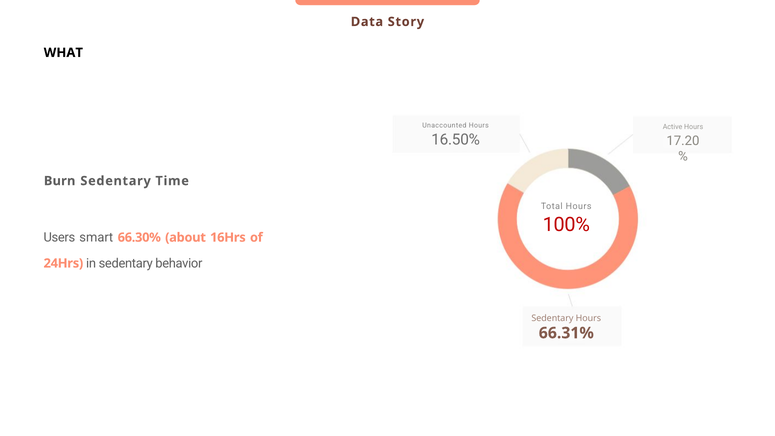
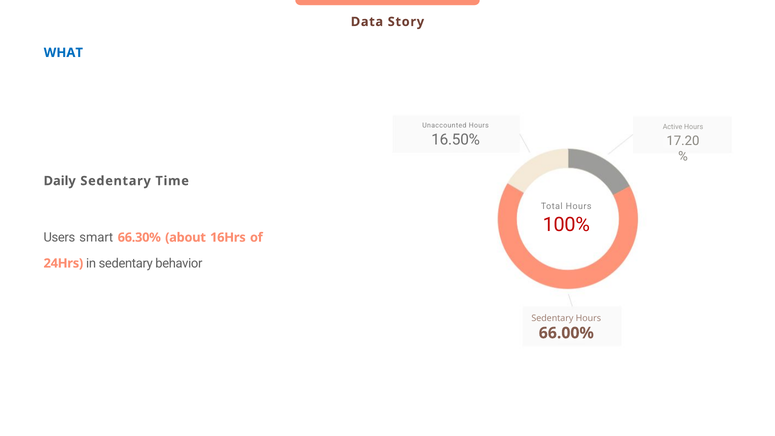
WHAT colour: black -> blue (63, 53)
Burn: Burn -> Daily (60, 181)
66.31%: 66.31% -> 66.00% (566, 333)
